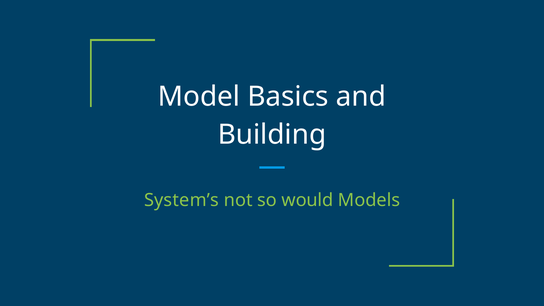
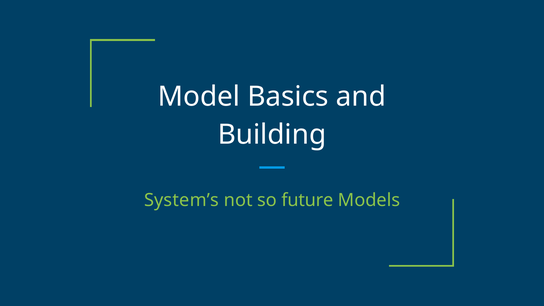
would: would -> future (308, 200)
